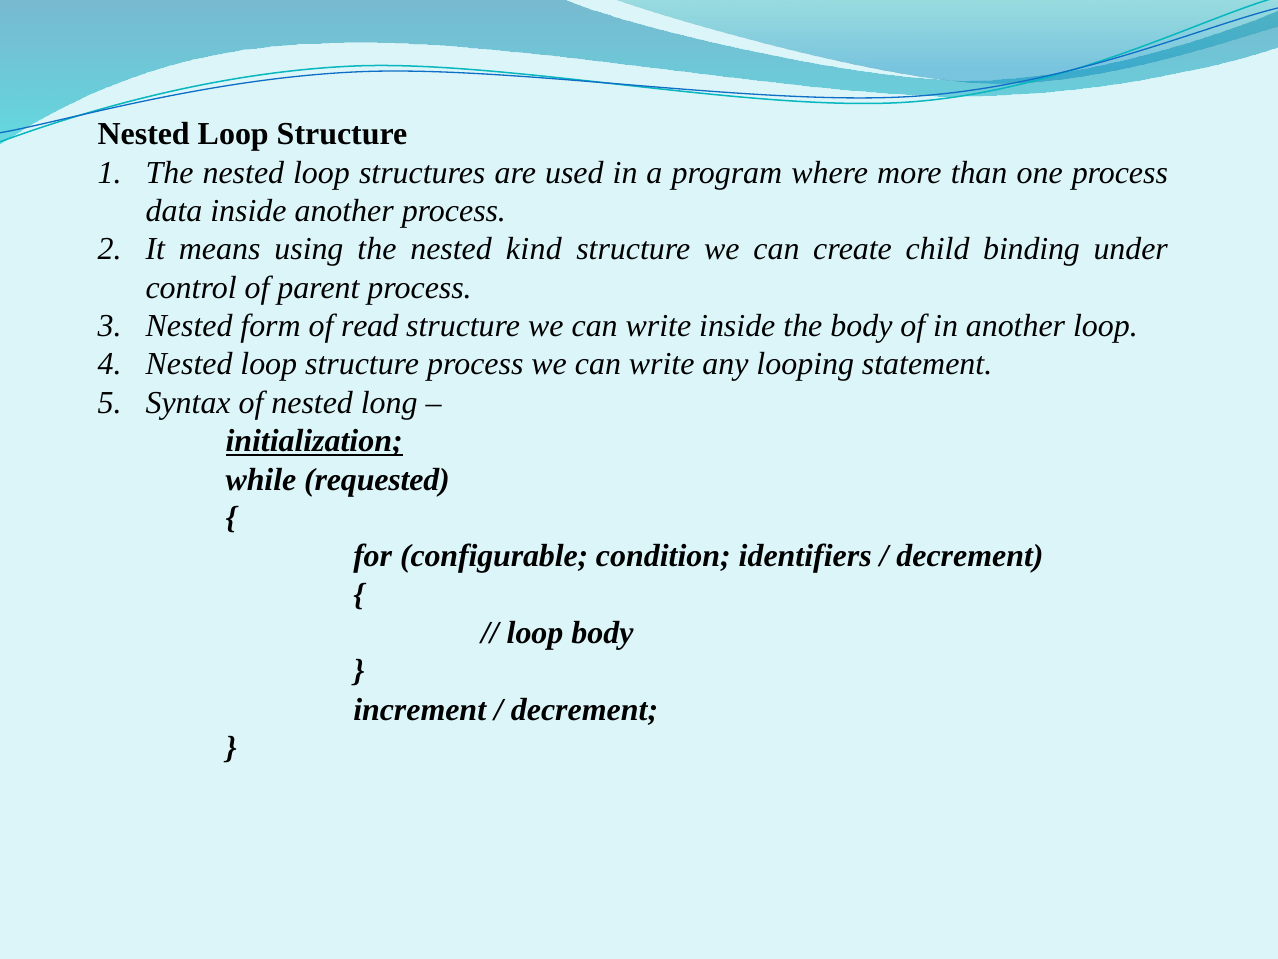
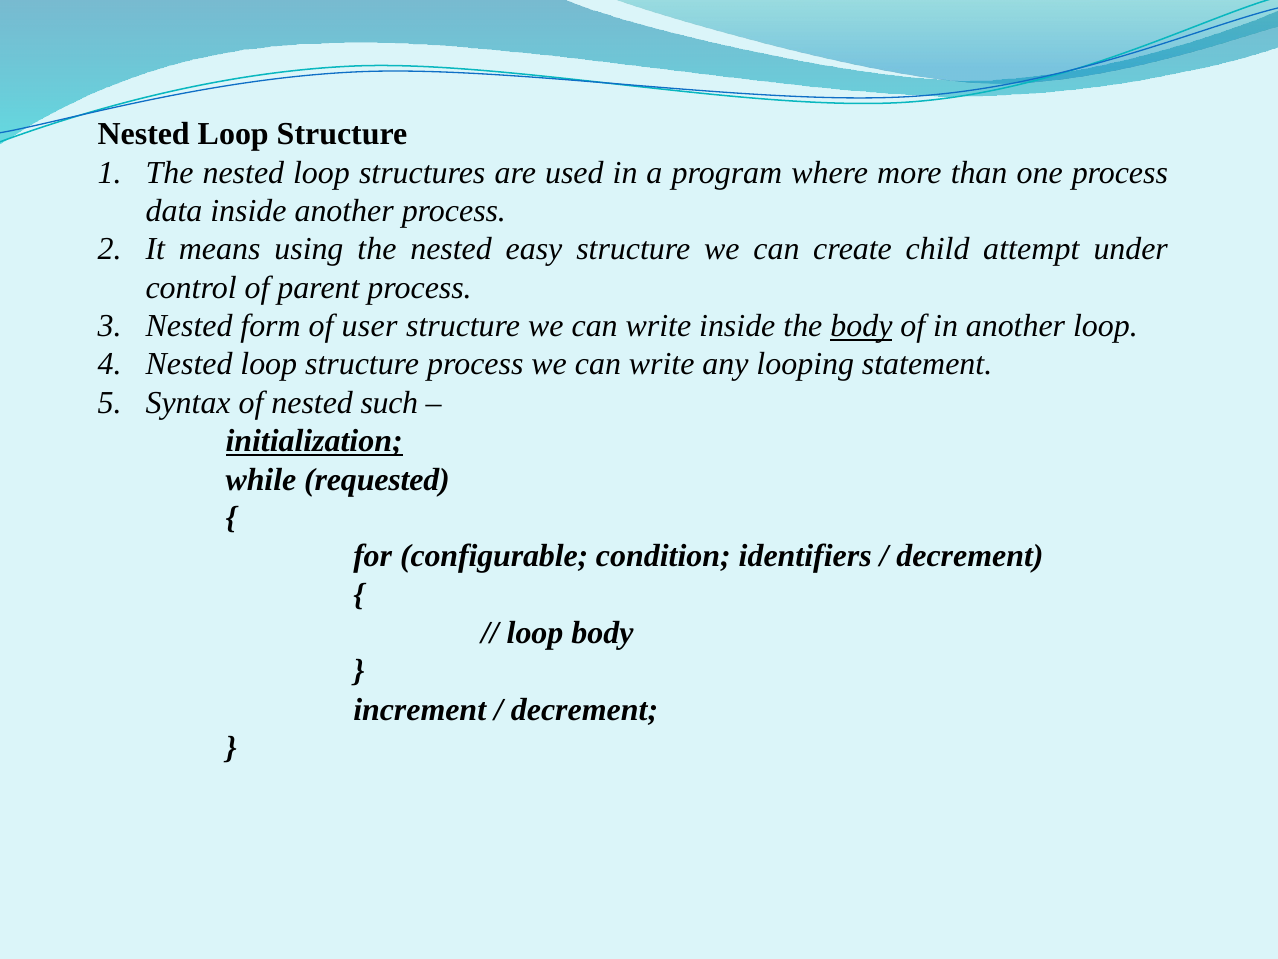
kind: kind -> easy (534, 249)
binding: binding -> attempt (1031, 249)
read: read -> user (370, 326)
body underline: none -> present (861, 326)
long: long -> such (389, 403)
